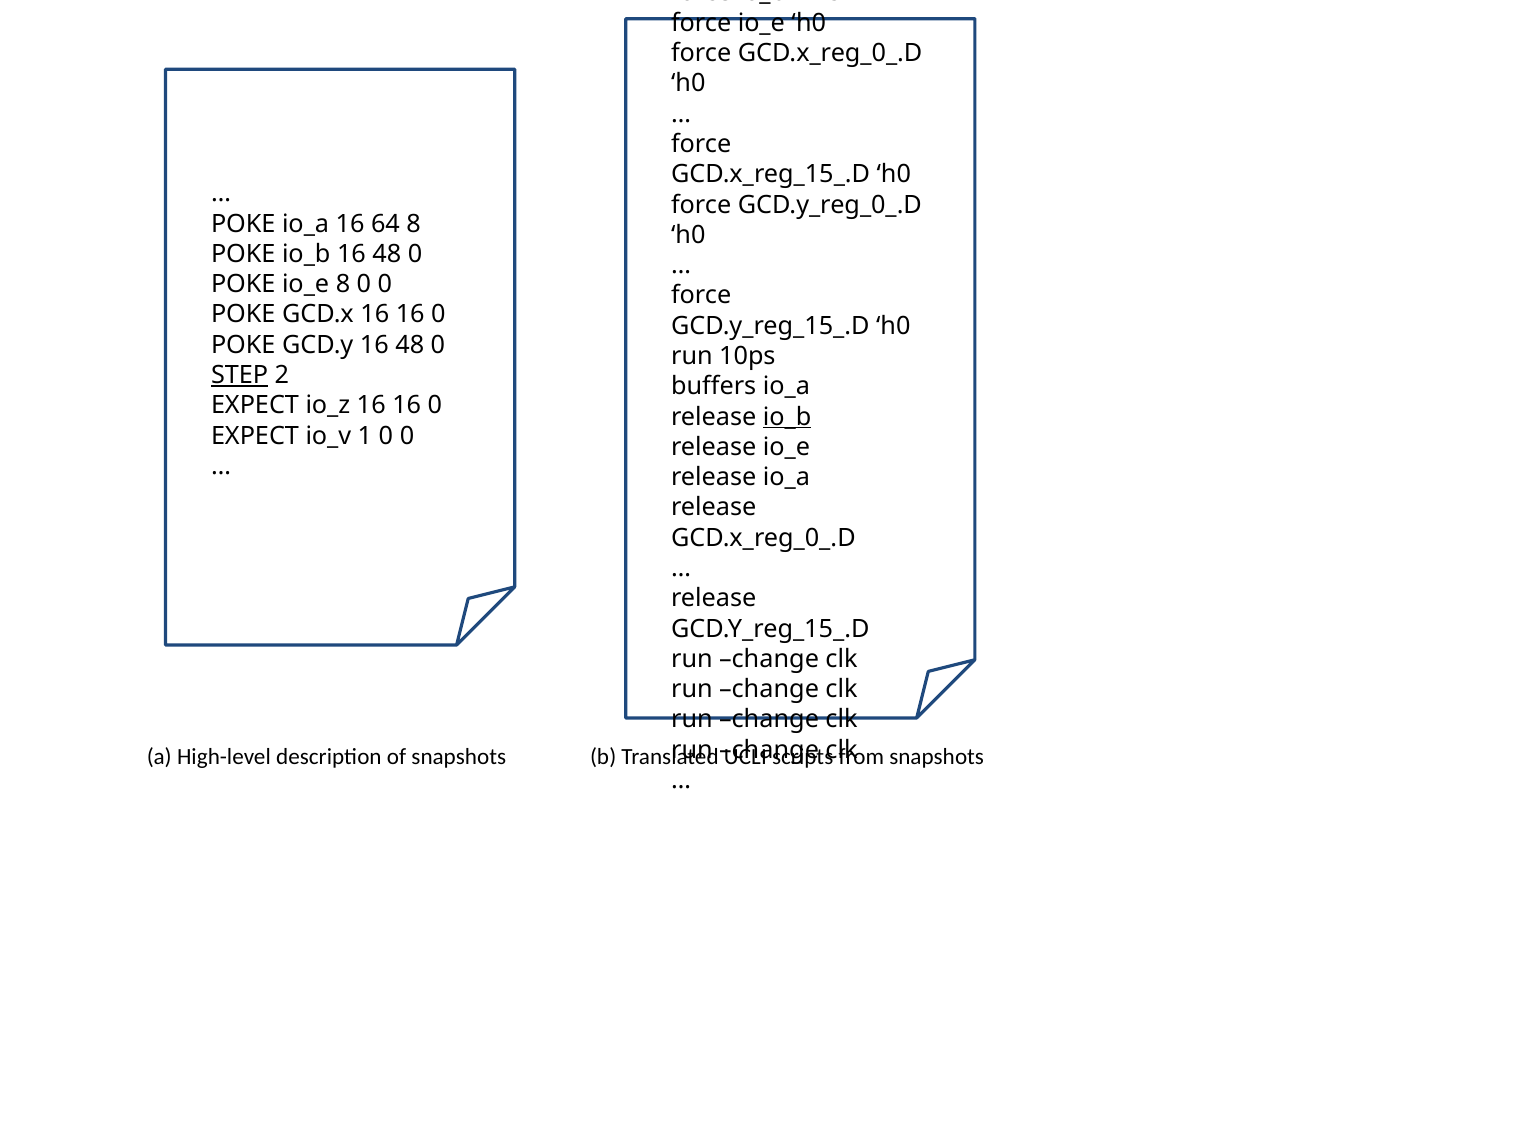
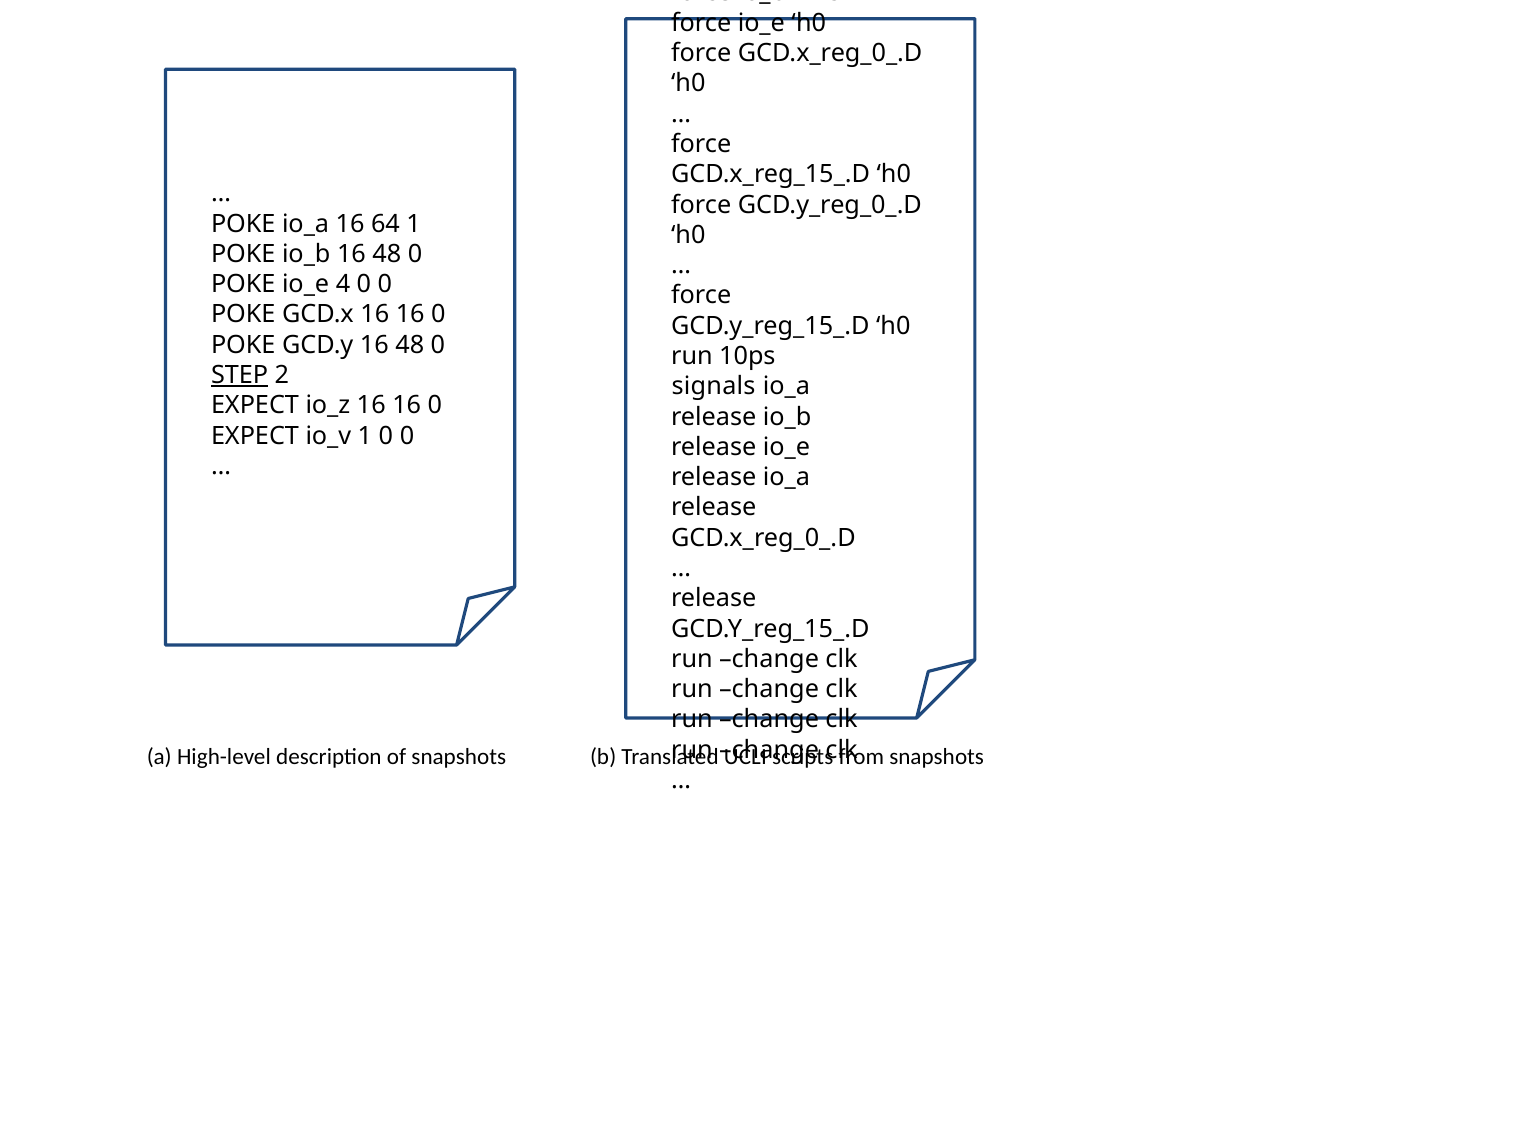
64 8: 8 -> 1 (414, 224)
io_e 8: 8 -> 4 (343, 284)
buffers: buffers -> signals (714, 387)
io_b underline: present -> none (787, 417)
